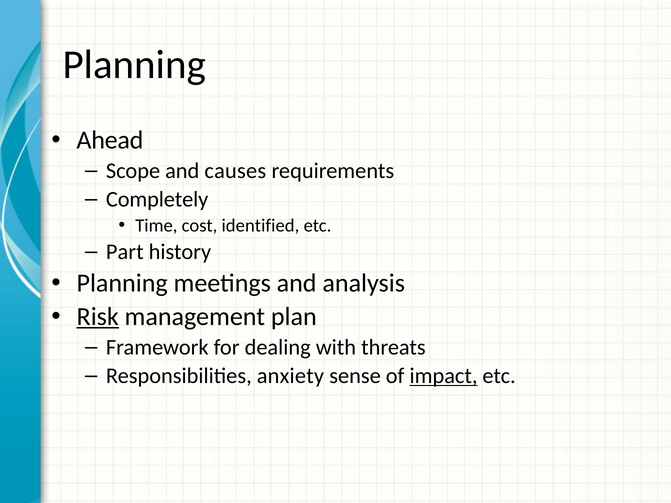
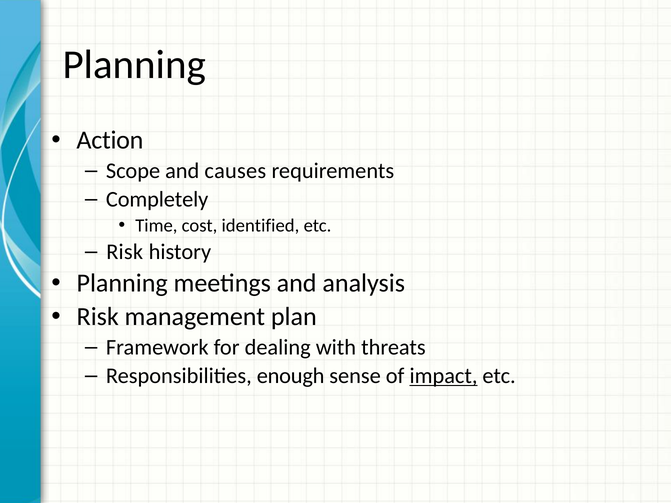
Ahead: Ahead -> Action (110, 140)
Part: Part -> Risk (125, 252)
Risk underline: present -> none (98, 317)
anxiety: anxiety -> enough (291, 376)
